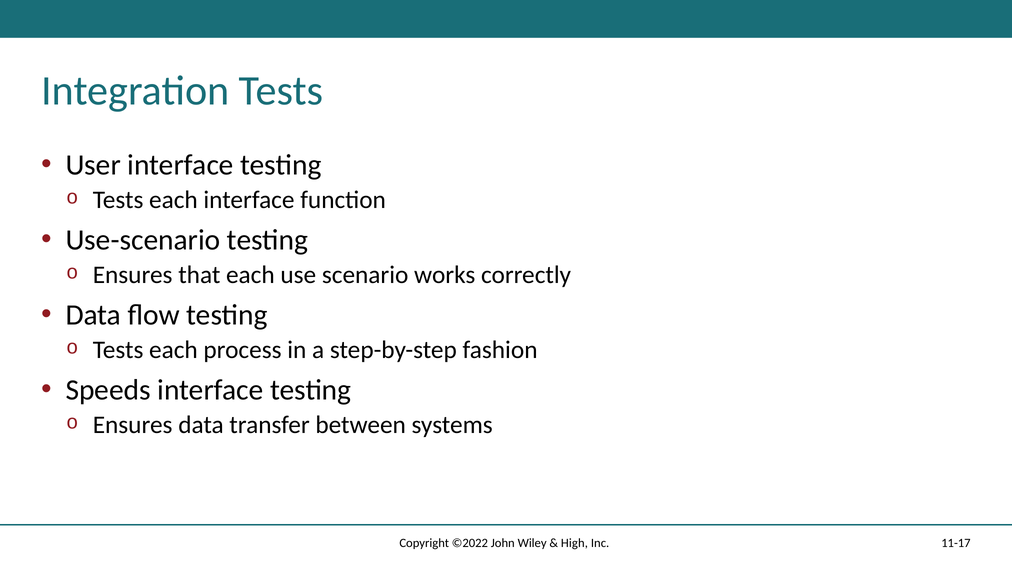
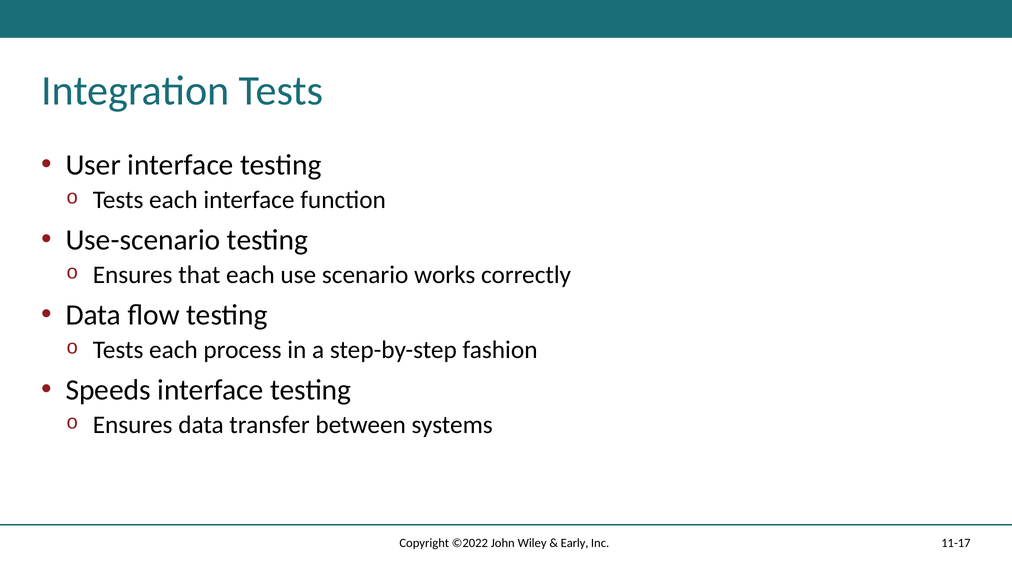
High: High -> Early (575, 543)
